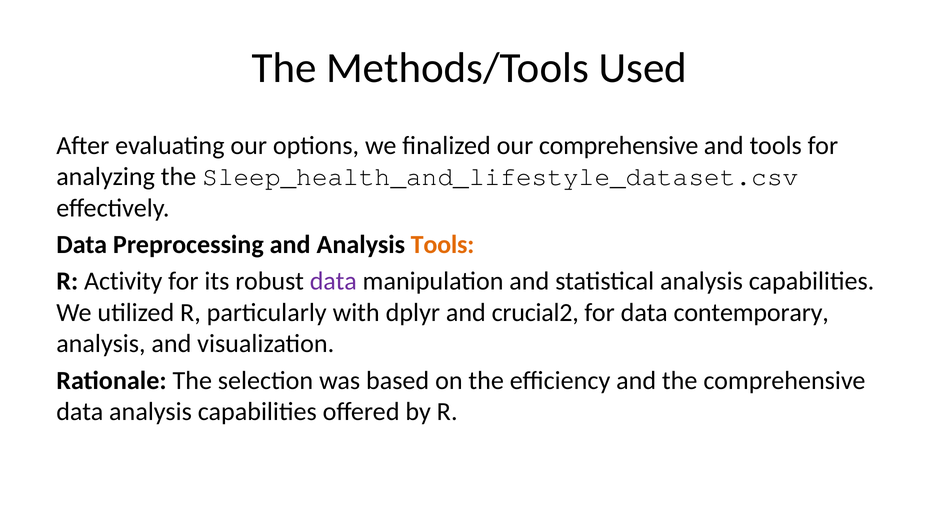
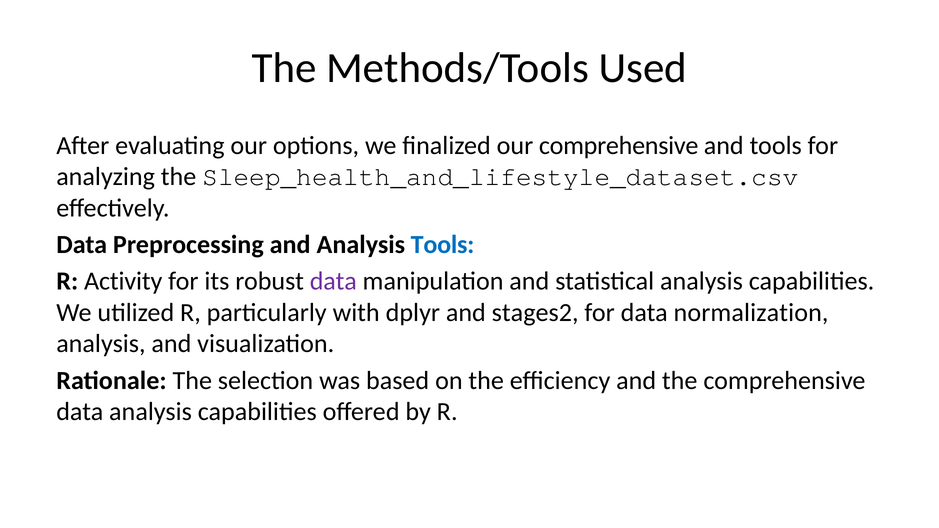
Tools colour: orange -> blue (443, 245)
crucial2: crucial2 -> stages2 (535, 313)
contemporary: contemporary -> normalization (751, 313)
